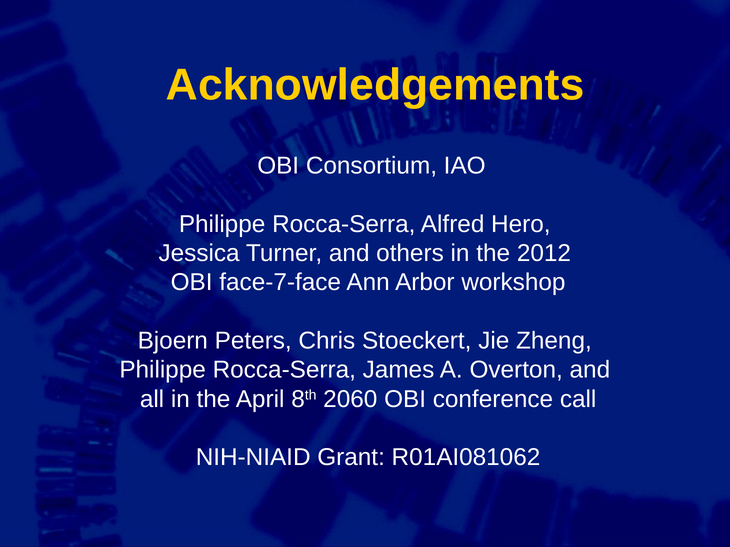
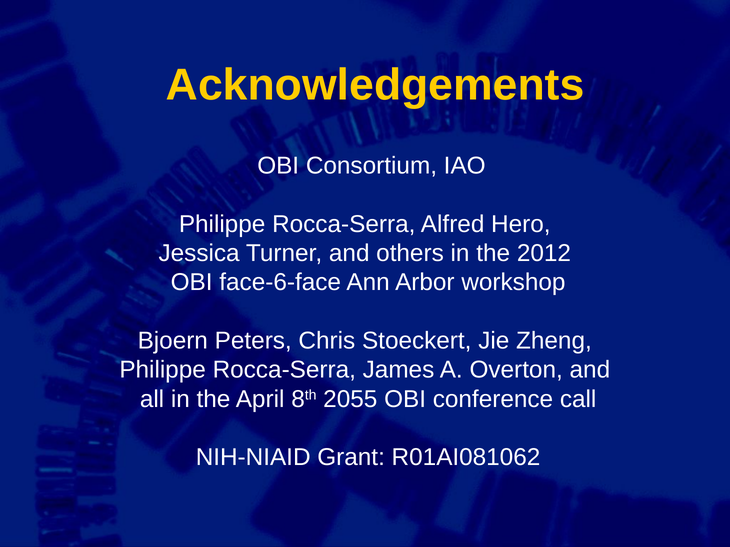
face-7-face: face-7-face -> face-6-face (280, 283)
2060: 2060 -> 2055 (350, 399)
